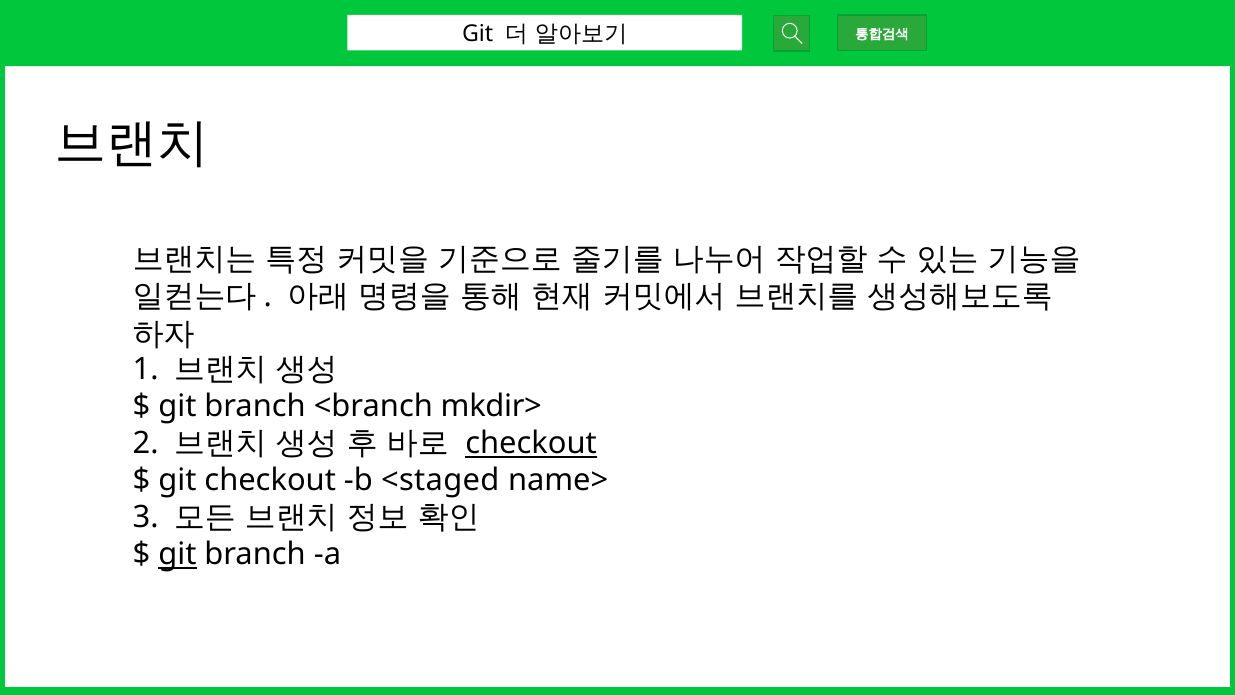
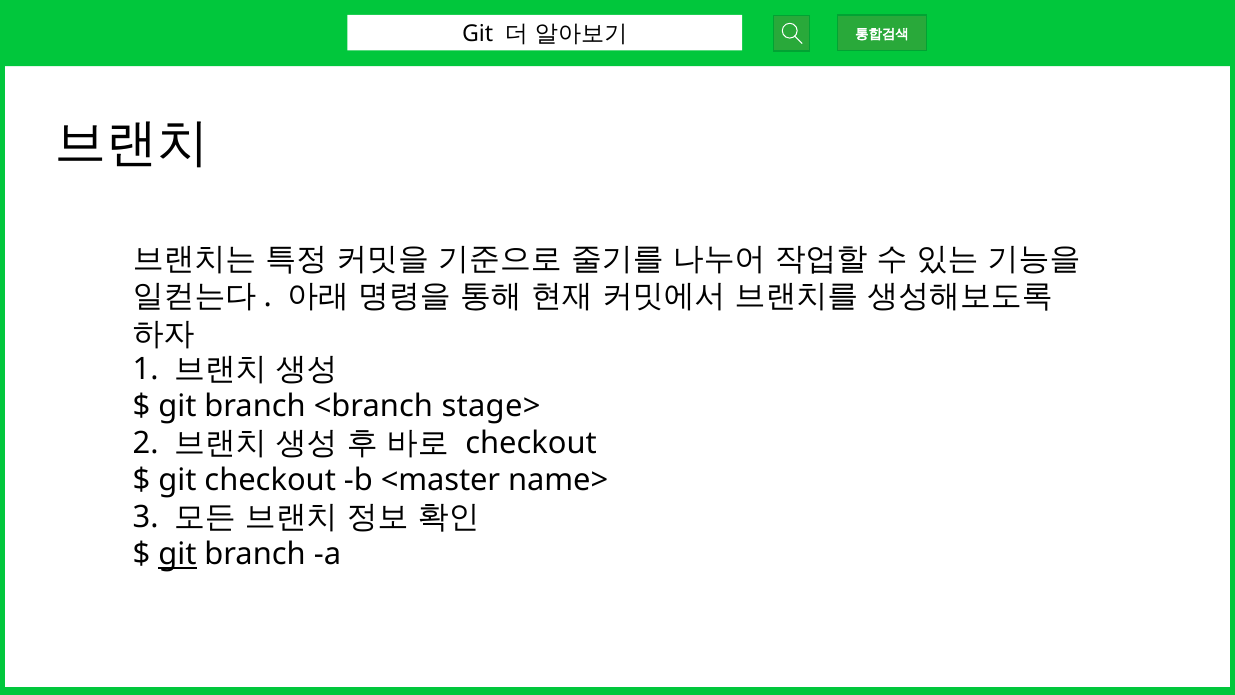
mkdir>: mkdir> -> stage> (491, 406)
checkout underline: present -> none (531, 443)
<staged: <staged -> <master (440, 480)
